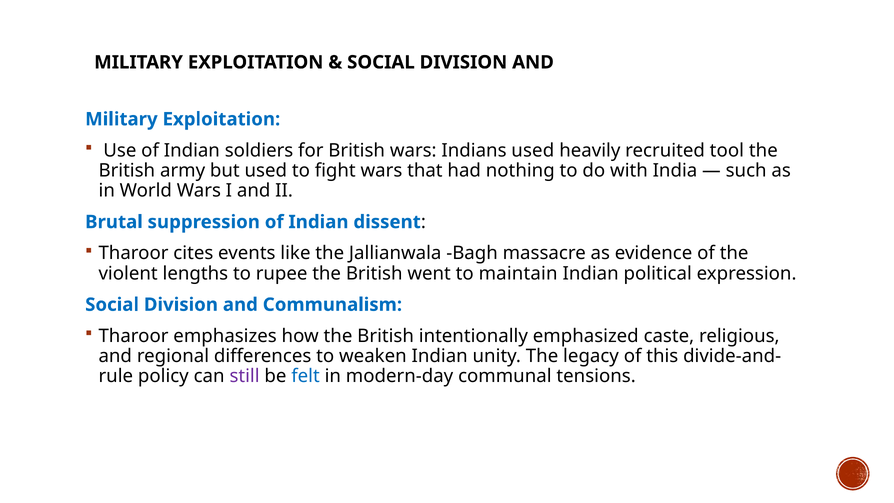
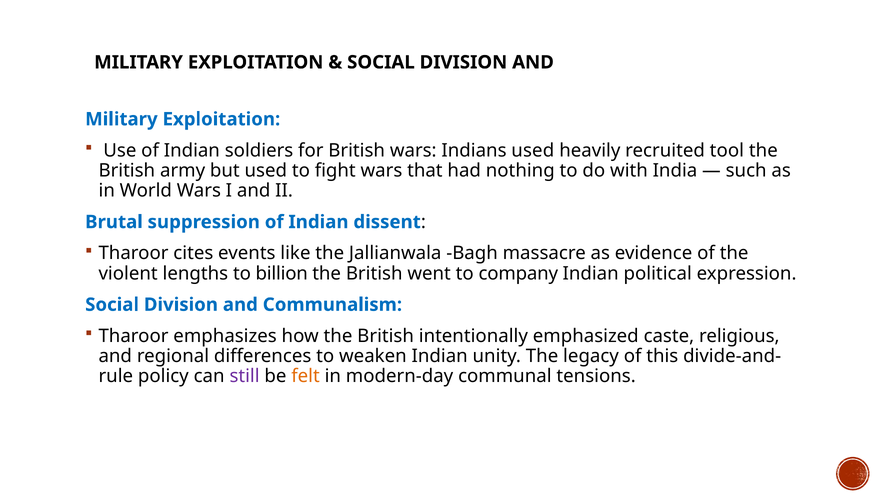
rupee: rupee -> billion (282, 273)
maintain: maintain -> company (518, 273)
felt colour: blue -> orange (306, 376)
